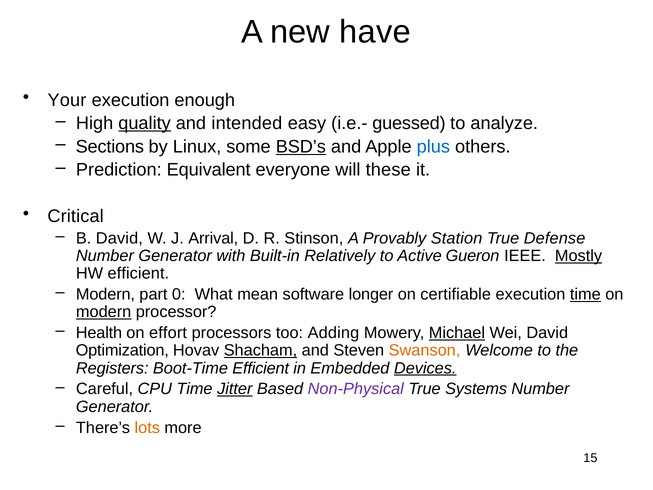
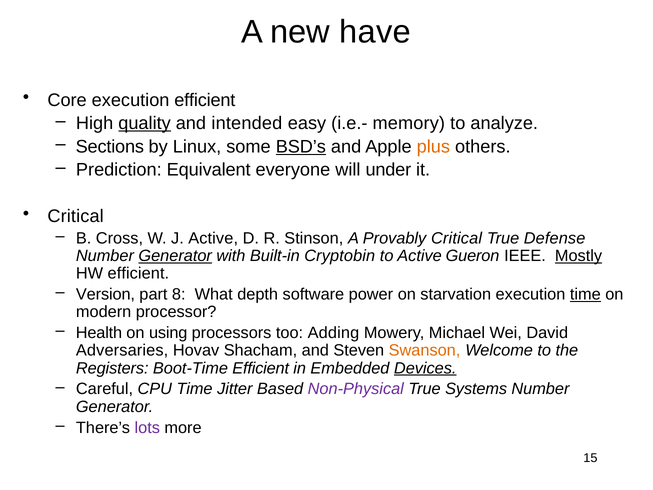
Your: Your -> Core (67, 100)
execution enough: enough -> efficient (205, 100)
guessed: guessed -> memory (409, 123)
plus colour: blue -> orange (433, 146)
these: these -> under (388, 170)
B David: David -> Cross (119, 238)
J Arrival: Arrival -> Active (213, 238)
Provably Station: Station -> Critical (457, 238)
Generator underline: none -> present (175, 256)
Relatively: Relatively -> Cryptobin (340, 256)
Modern: Modern -> Version (105, 294)
0: 0 -> 8 (179, 294)
mean: mean -> depth (258, 294)
longer: longer -> power (371, 294)
certifiable: certifiable -> starvation (456, 294)
modern underline: present -> none (104, 312)
effort: effort -> using (168, 333)
Michael underline: present -> none (457, 333)
Optimization: Optimization -> Adversaries (122, 350)
Shacham underline: present -> none (260, 350)
Jitter underline: present -> none (235, 389)
lots colour: orange -> purple (147, 427)
